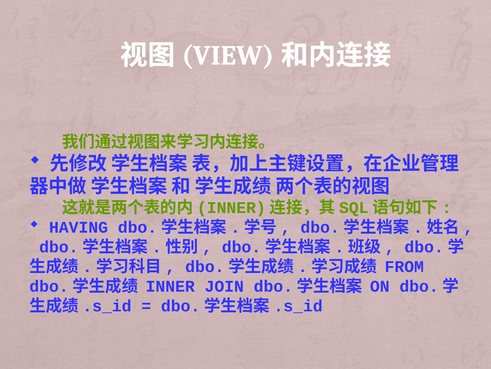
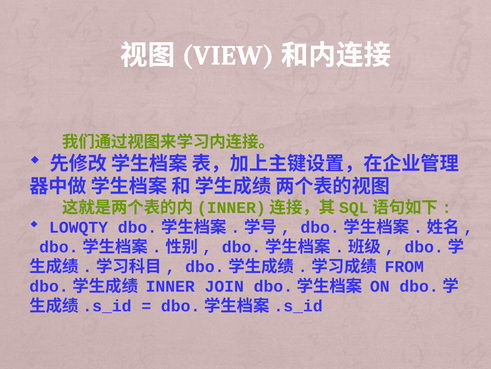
HAVING: HAVING -> LOWQTY (79, 227)
